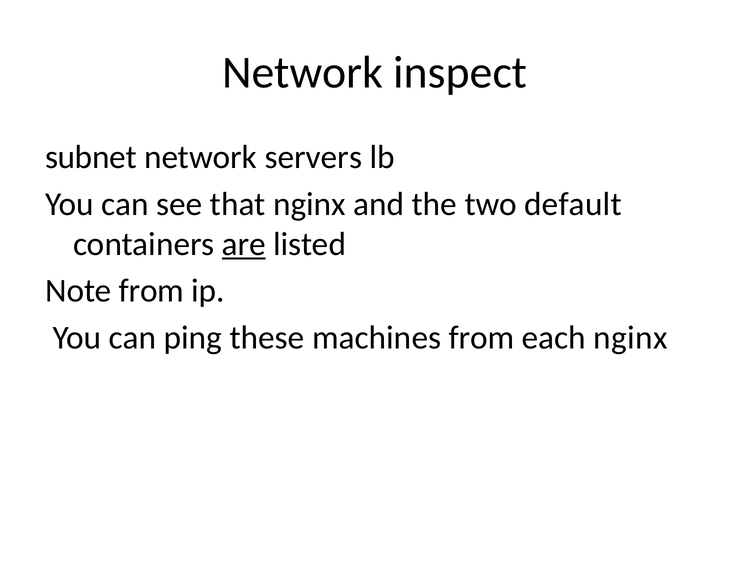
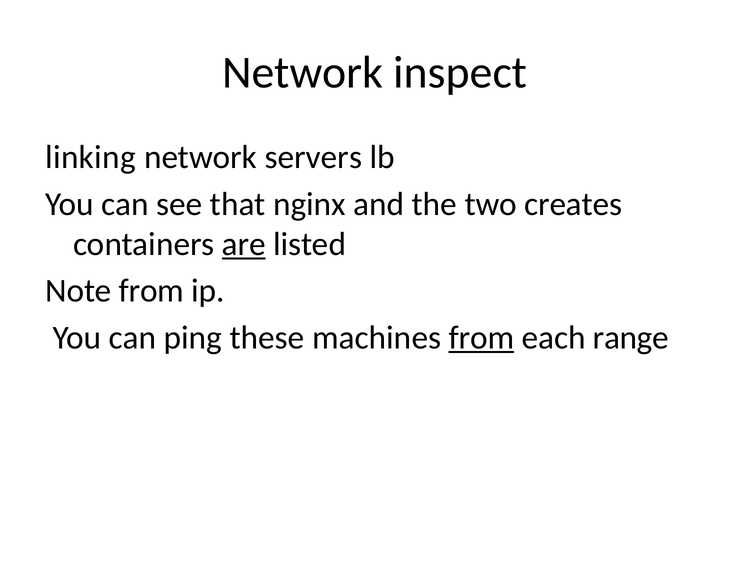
subnet: subnet -> linking (91, 157)
default: default -> creates (573, 204)
from underline: none -> present (481, 337)
each nginx: nginx -> range (631, 337)
